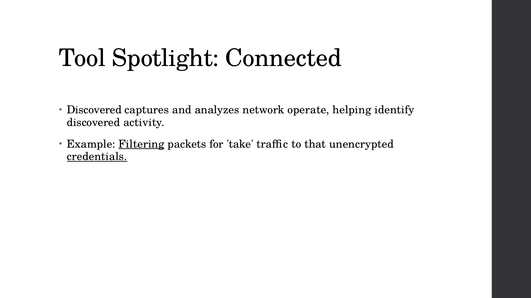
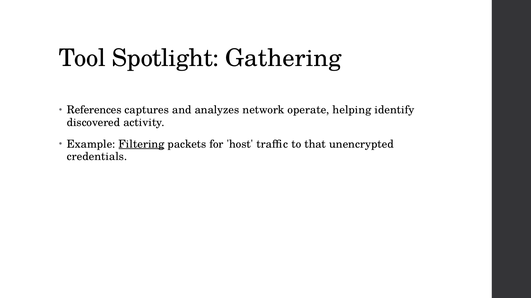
Connected: Connected -> Gathering (283, 58)
Discovered: Discovered -> References (94, 110)
take: take -> host (240, 144)
credentials underline: present -> none (97, 157)
